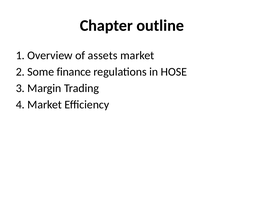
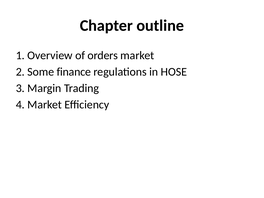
assets: assets -> orders (103, 55)
